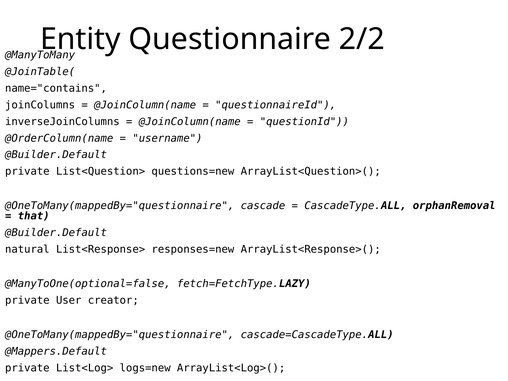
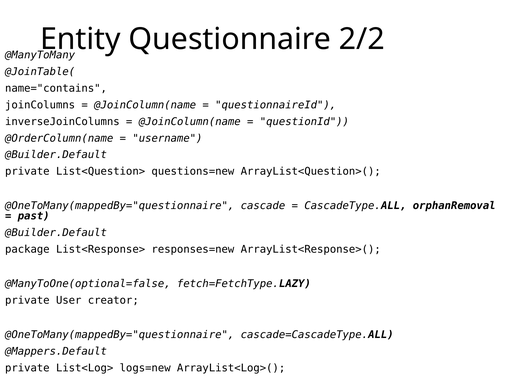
that: that -> past (34, 216)
natural: natural -> package (27, 249)
